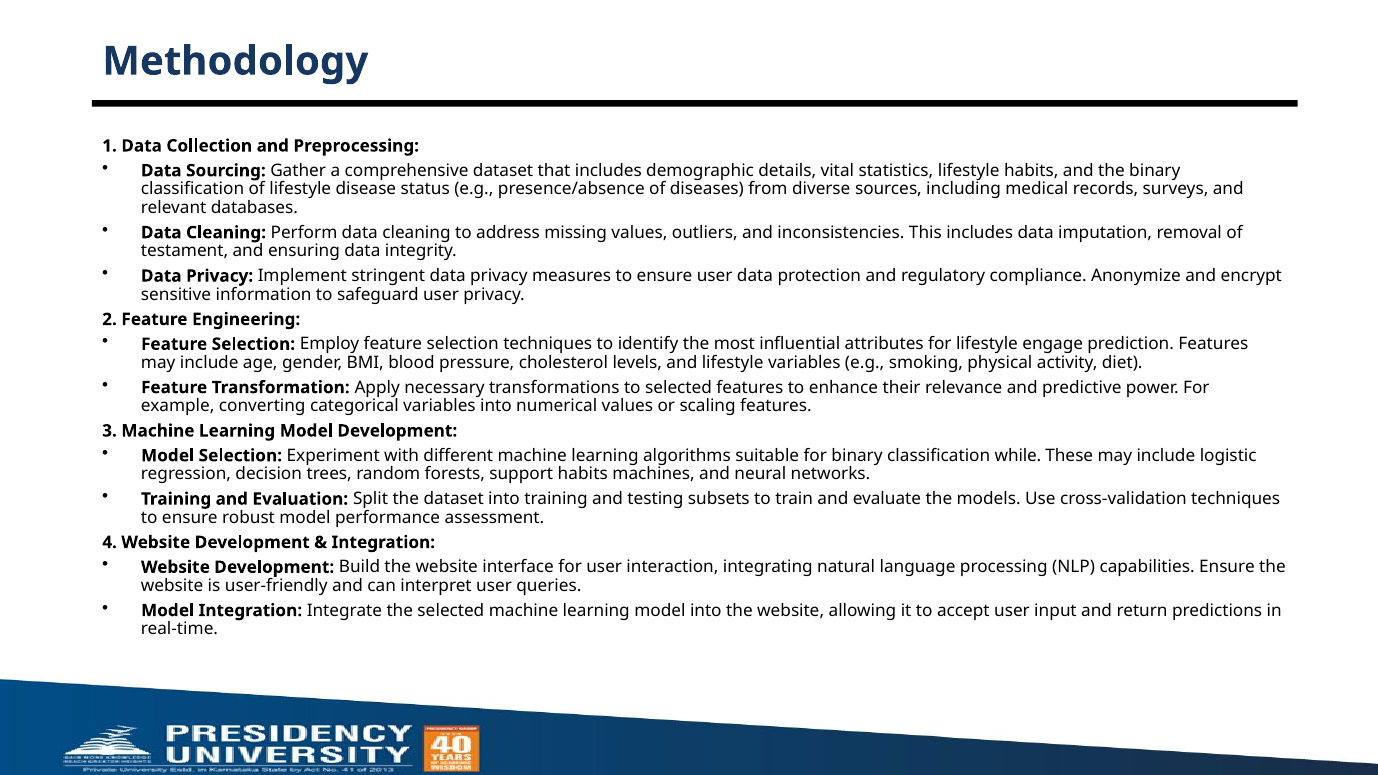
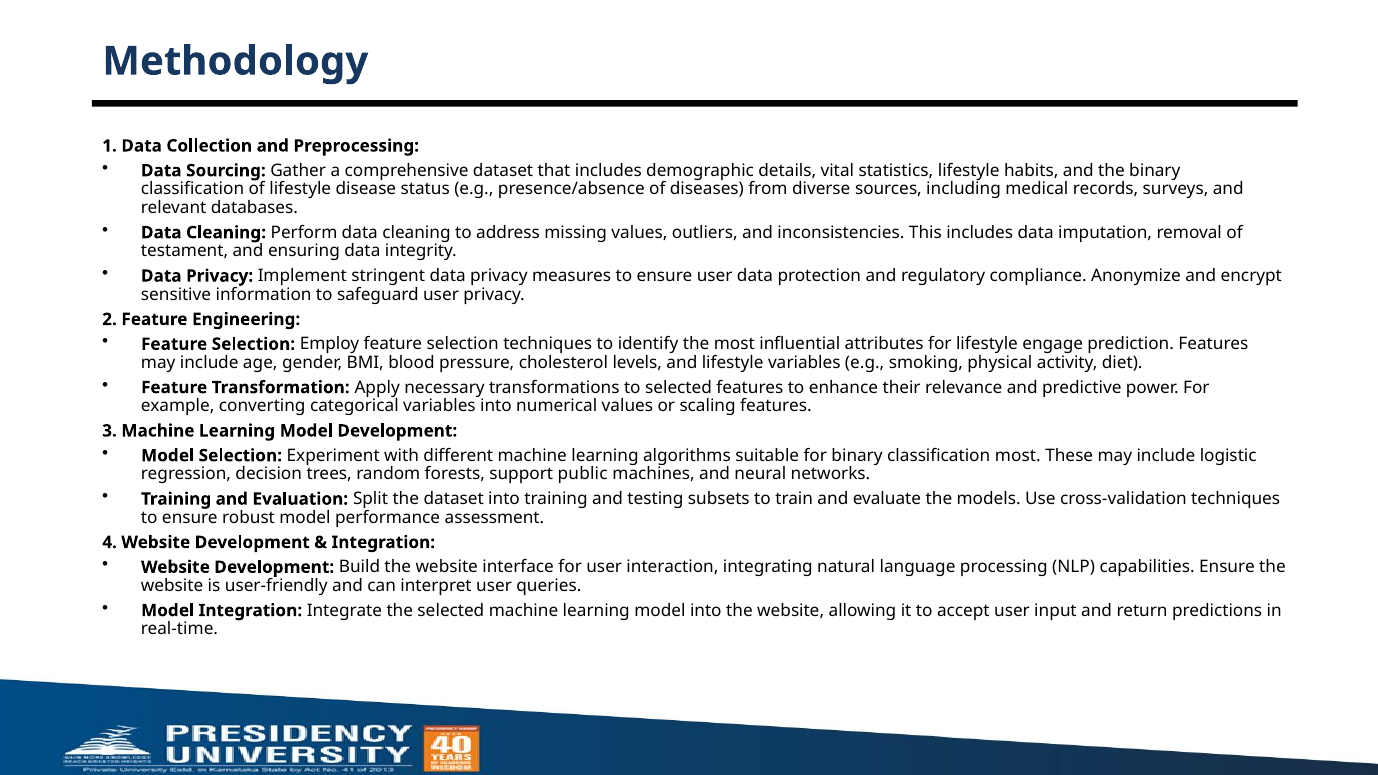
classification while: while -> most (1018, 456)
support habits: habits -> public (583, 474)
